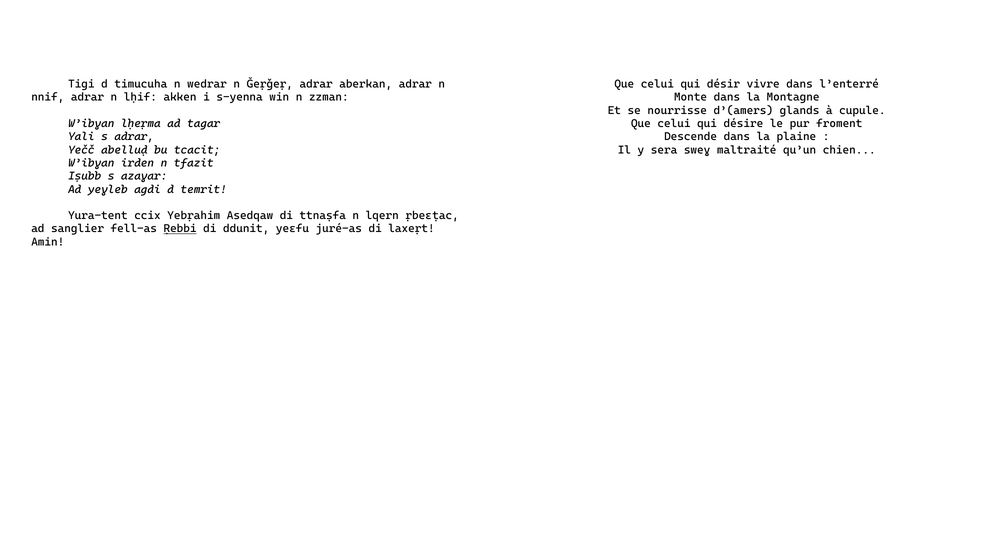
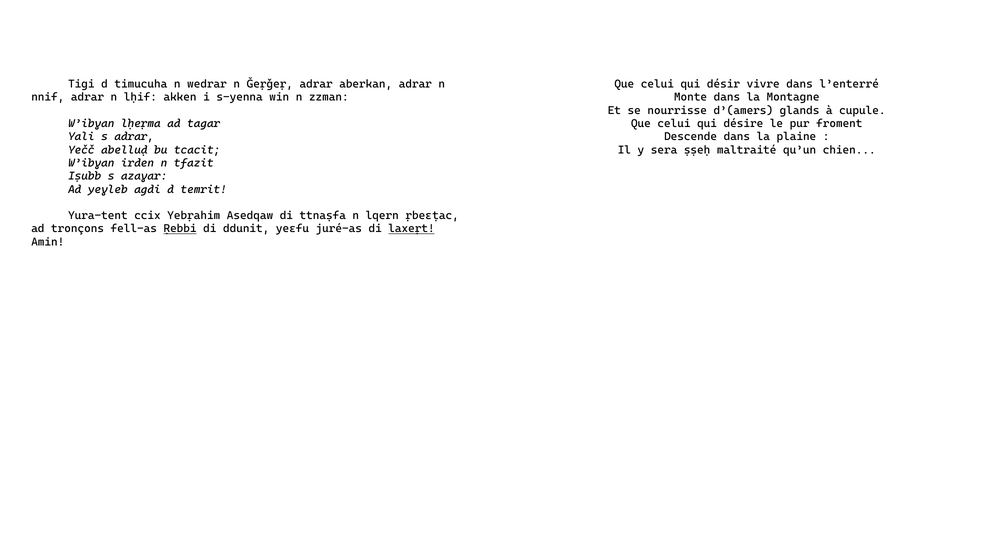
sweɣ: sweɣ -> ṣṣeḥ (697, 150)
sanglier: sanglier -> tronçons (78, 229)
laxeṛt underline: none -> present (411, 229)
